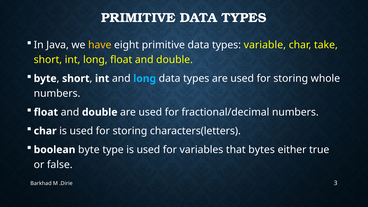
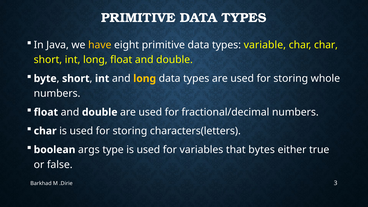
char take: take -> char (326, 45)
long colour: light blue -> yellow (145, 79)
boolean byte: byte -> args (89, 150)
